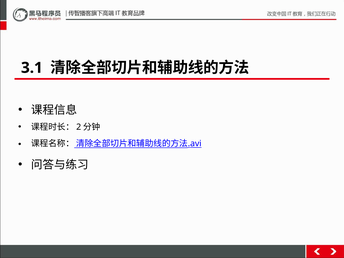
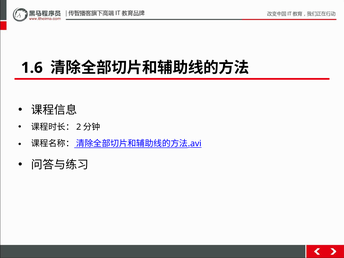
3.1: 3.1 -> 1.6 (32, 68)
